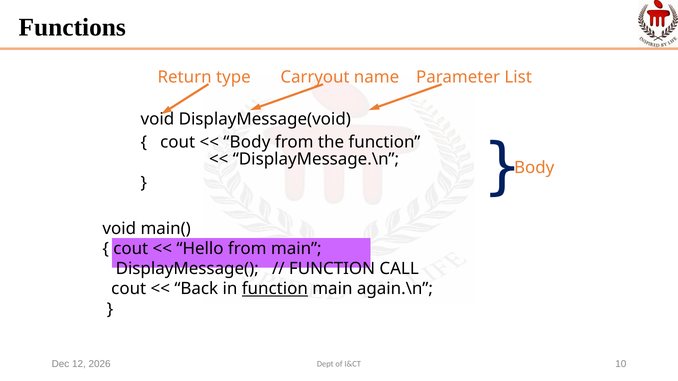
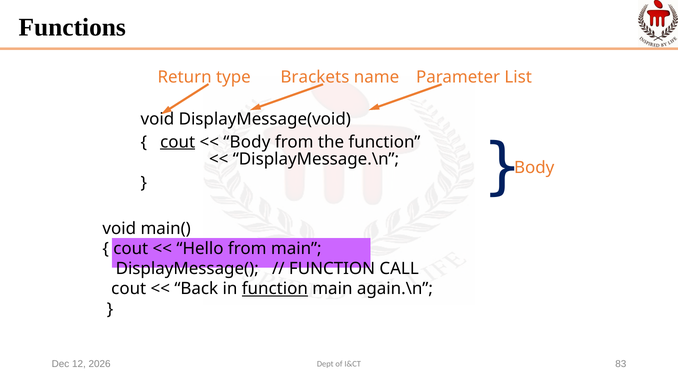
Carryout: Carryout -> Brackets (315, 77)
cout underline: none -> present (178, 142)
10: 10 -> 83 (621, 364)
